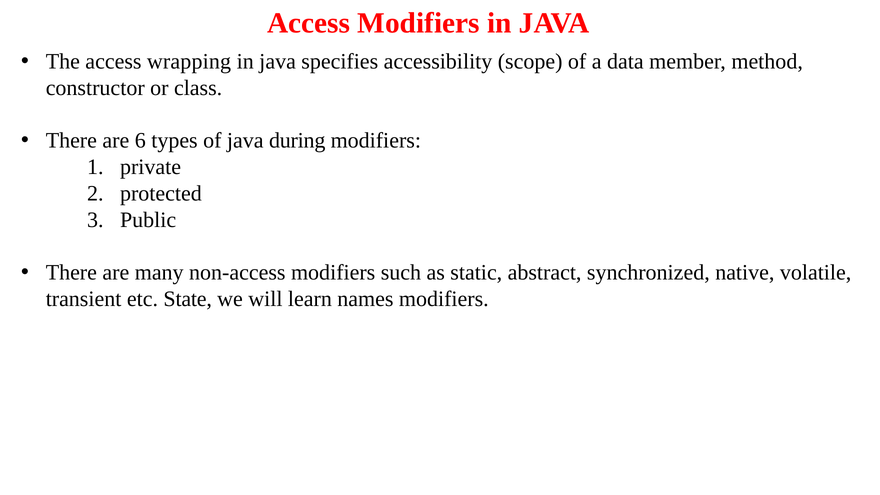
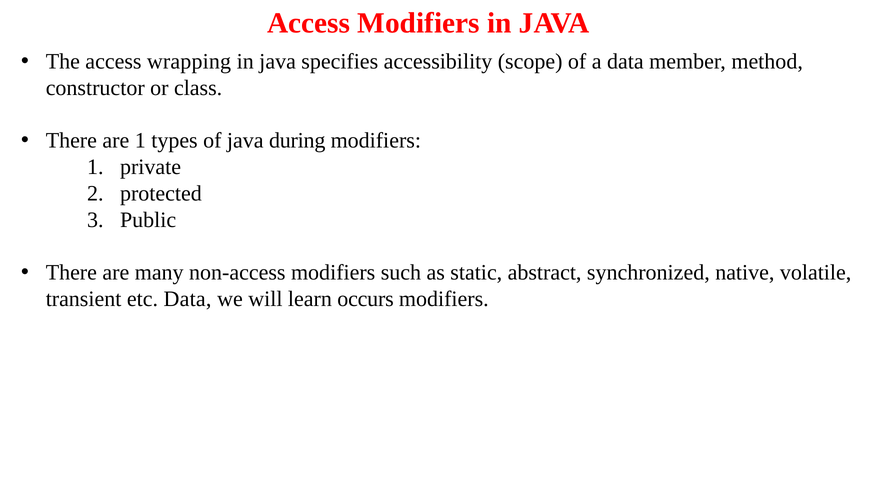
are 6: 6 -> 1 (140, 141)
etc State: State -> Data (187, 299)
names: names -> occurs (366, 299)
